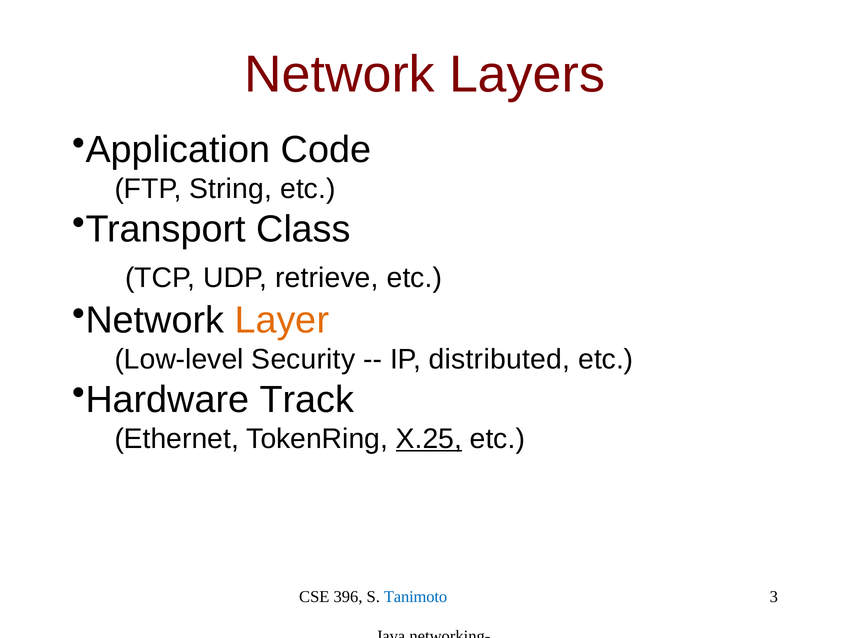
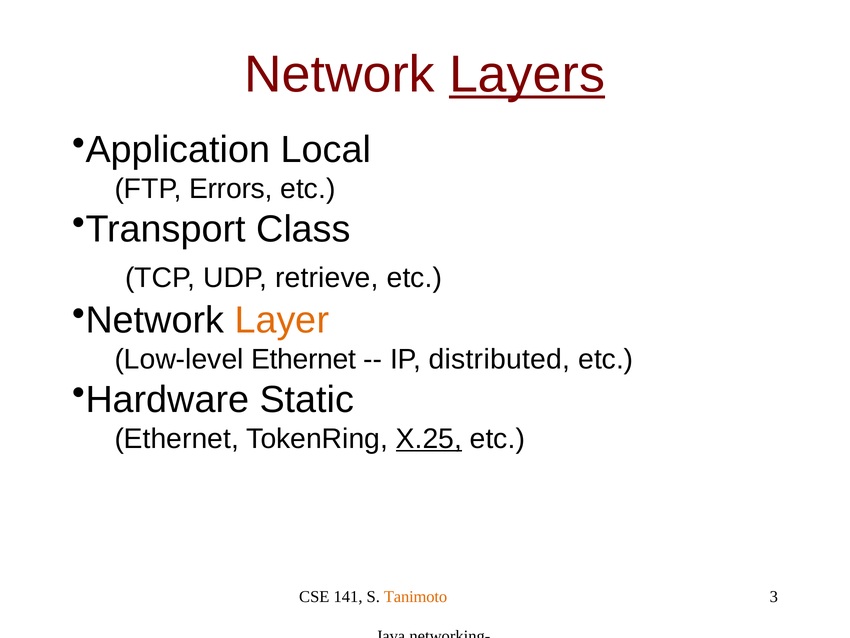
Layers underline: none -> present (527, 74)
Code: Code -> Local (326, 150)
String: String -> Errors (231, 189)
Low-level Security: Security -> Ethernet (304, 359)
Track: Track -> Static (307, 399)
396: 396 -> 141 (348, 596)
Tanimoto colour: blue -> orange (416, 596)
